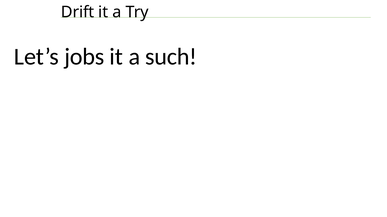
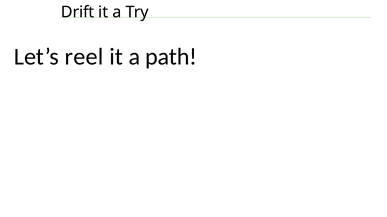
jobs: jobs -> reel (84, 57)
such: such -> path (171, 57)
